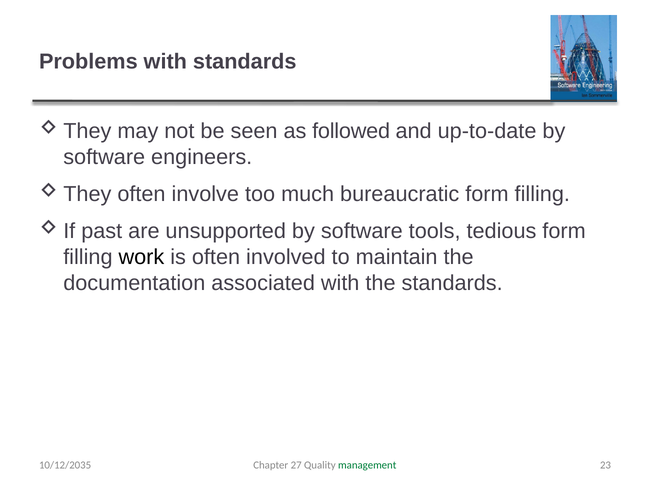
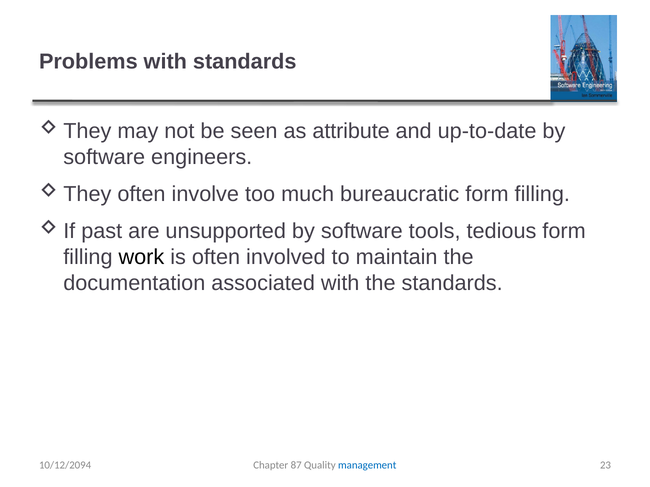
followed: followed -> attribute (351, 131)
27: 27 -> 87 (296, 465)
management colour: green -> blue (367, 465)
10/12/2035: 10/12/2035 -> 10/12/2094 (65, 466)
